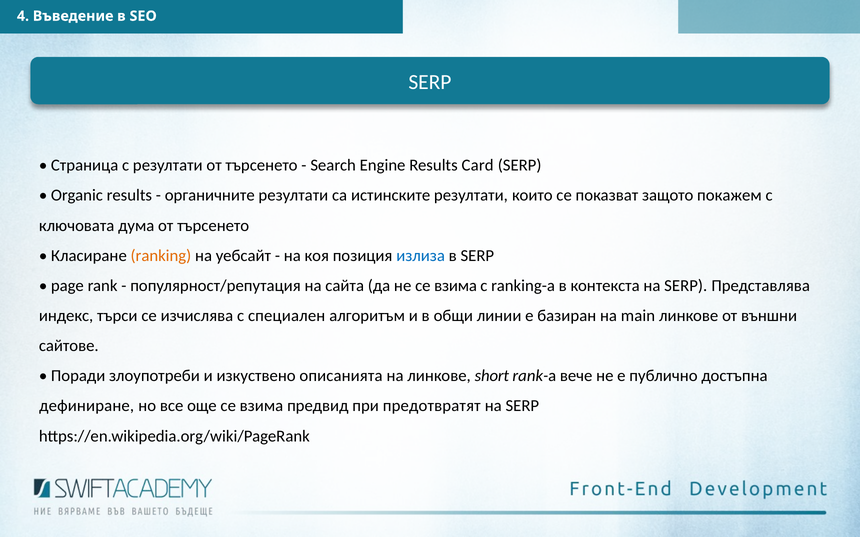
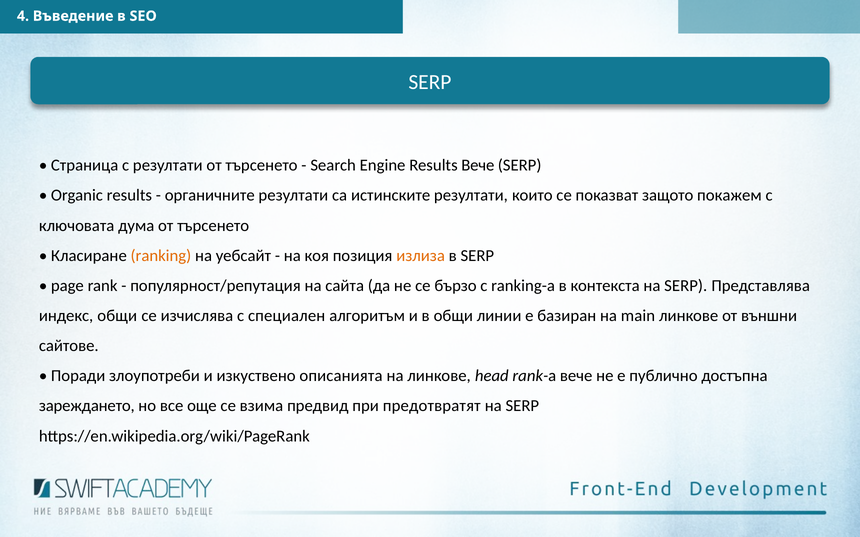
Results Card: Card -> Вече (478, 165)
излиза colour: blue -> orange (421, 256)
не се взима: взима -> бързо (456, 286)
индекс търси: търси -> общи (117, 316)
short: short -> head (492, 376)
дефиниране: дефиниране -> зареждането (87, 406)
